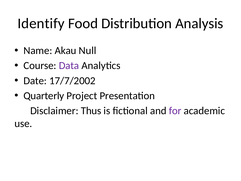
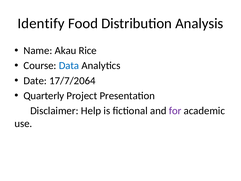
Null: Null -> Rice (88, 51)
Data colour: purple -> blue (69, 66)
17/7/2002: 17/7/2002 -> 17/7/2064 (72, 81)
Thus: Thus -> Help (91, 111)
